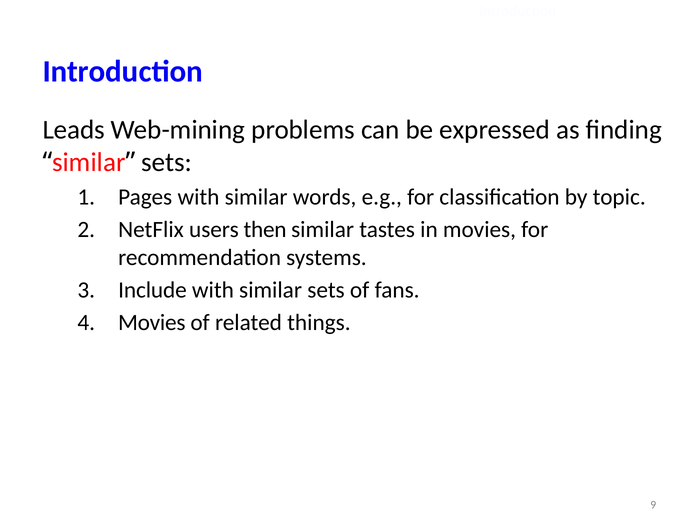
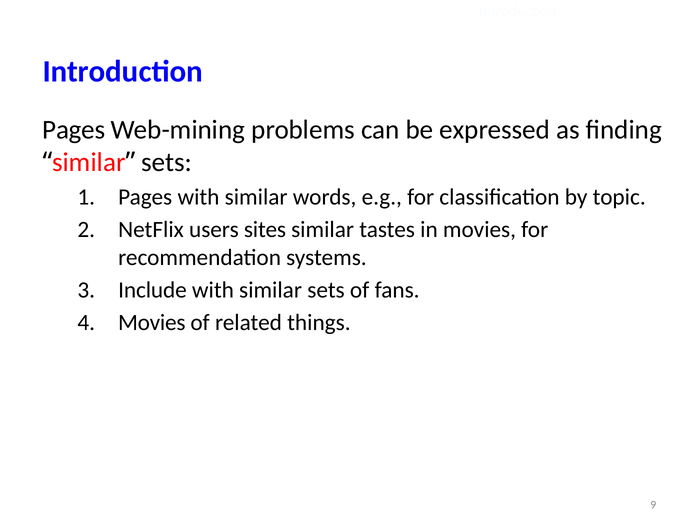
Leads: Leads -> Pages (74, 129)
then: then -> sites (265, 229)
